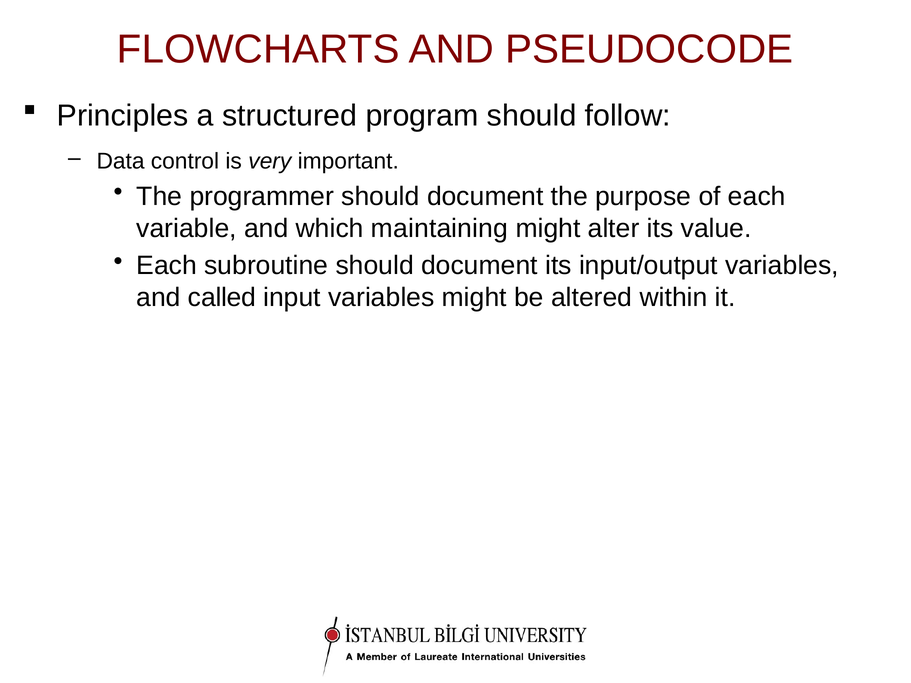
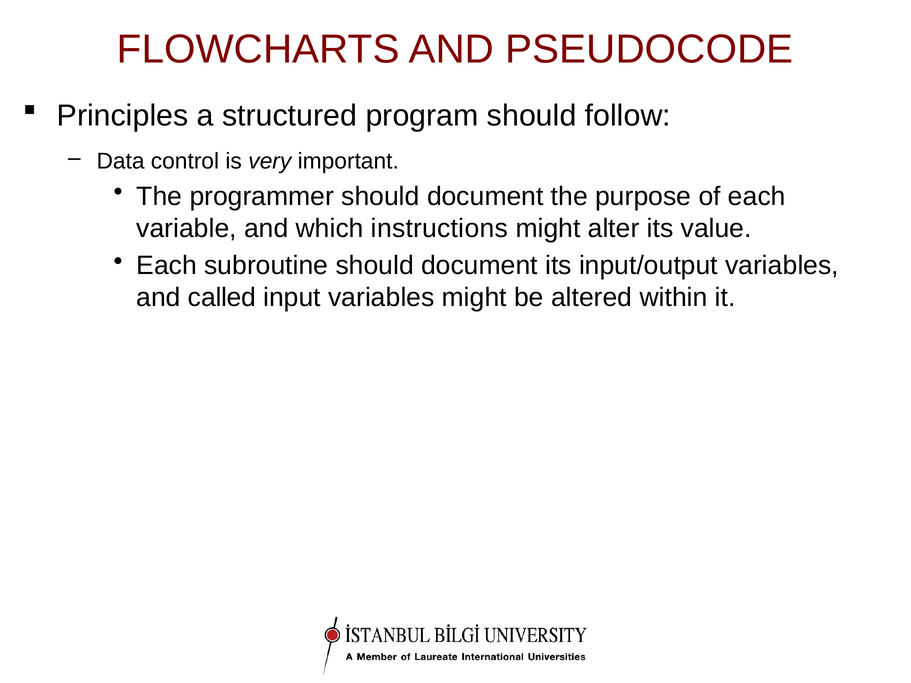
maintaining: maintaining -> instructions (439, 229)
